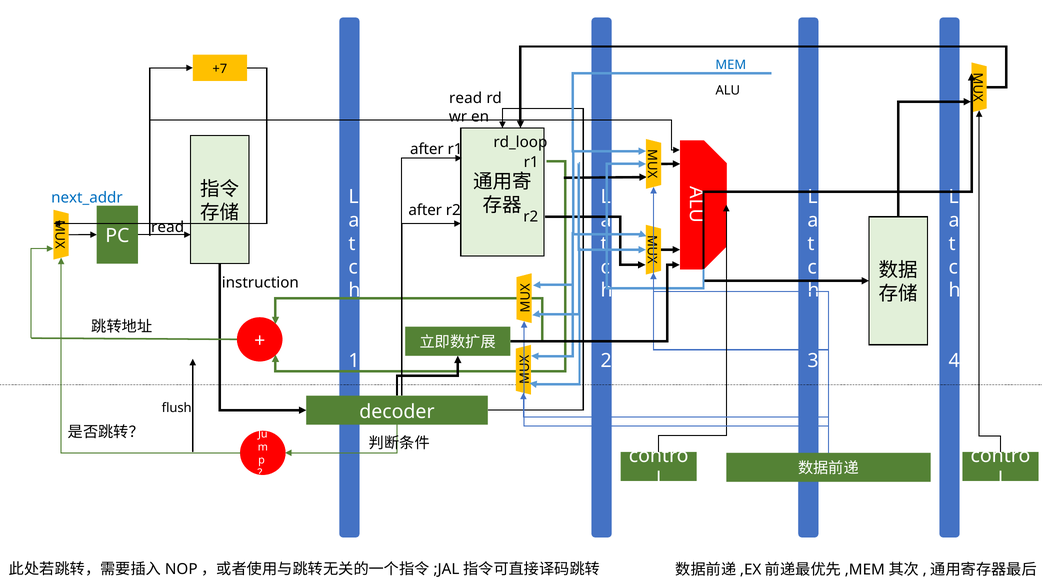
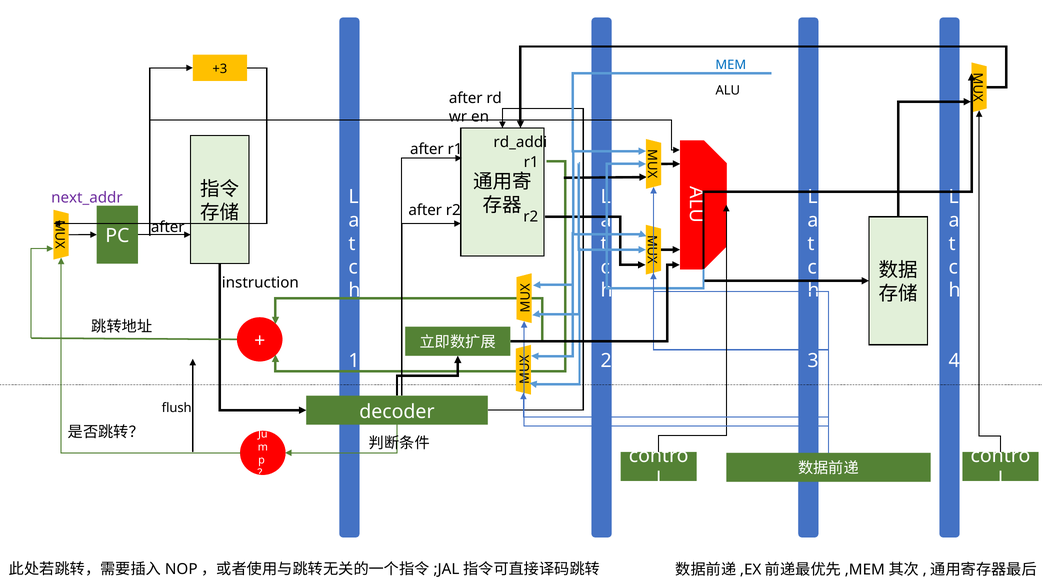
+7: +7 -> +3 (220, 69)
read: read -> after (466, 98)
rd_loop: rd_loop -> rd_addi (520, 142)
next_addr colour: blue -> purple (87, 198)
read: read -> after (168, 227)
